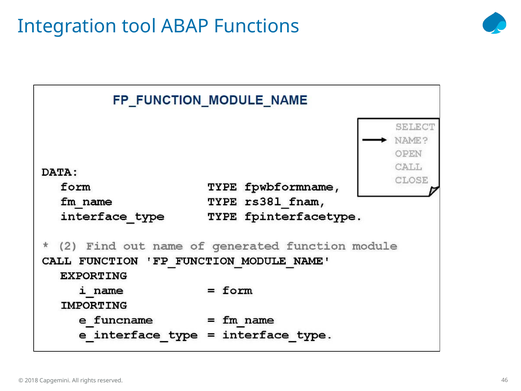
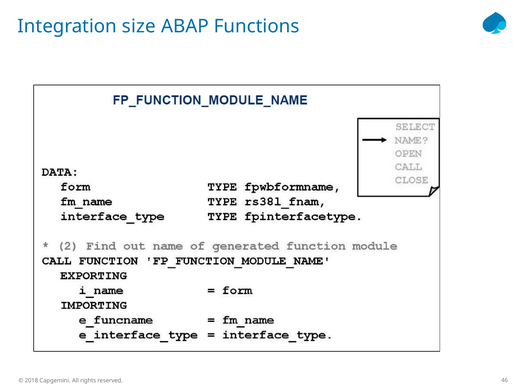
tool: tool -> size (139, 26)
